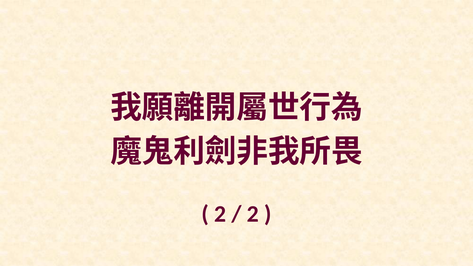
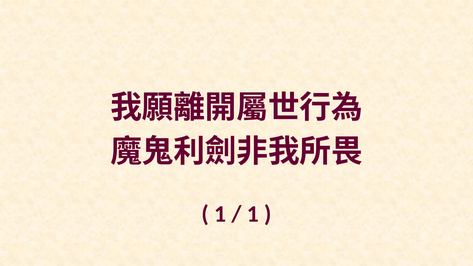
2: 2 -> 1 (220, 214)
2: 2 -> 1 (253, 214)
